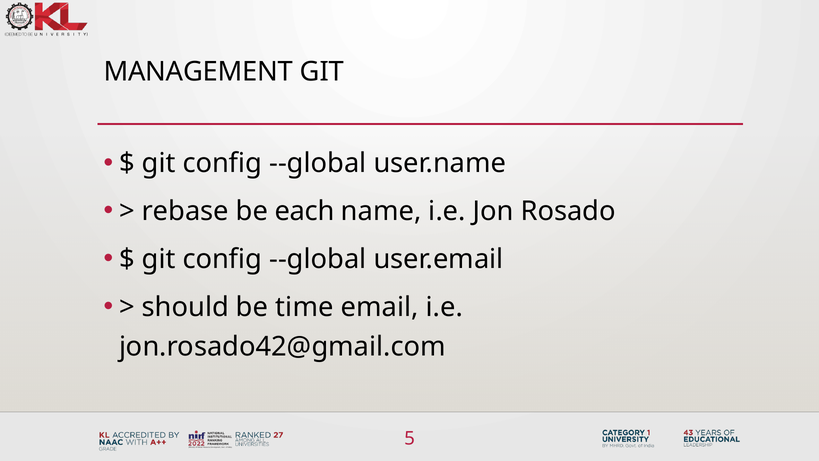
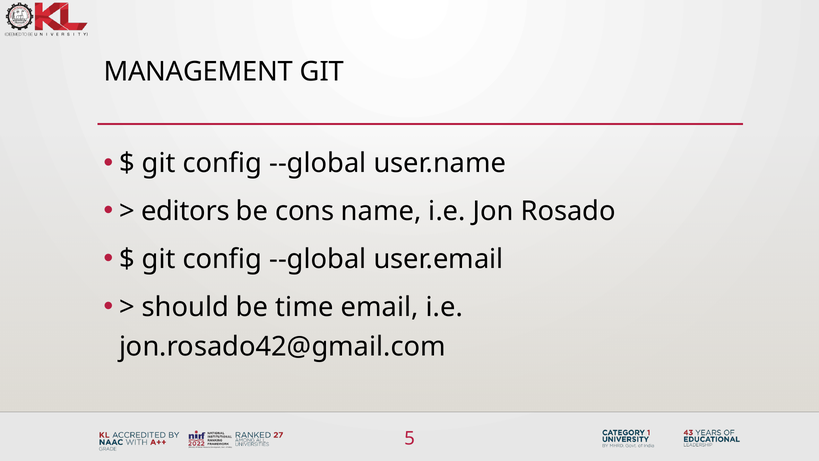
rebase: rebase -> editors (185, 211)
each: each -> cons (305, 211)
